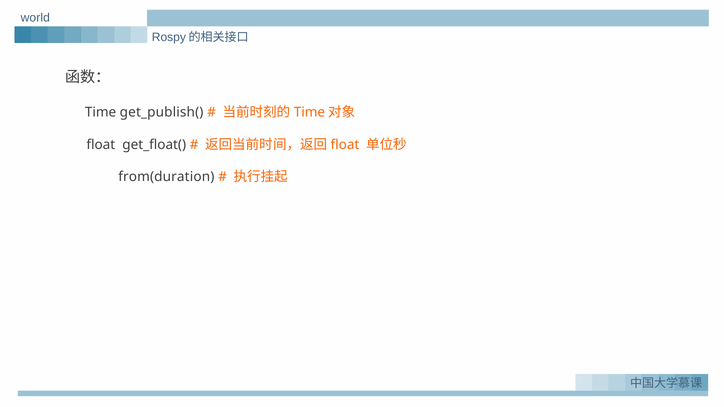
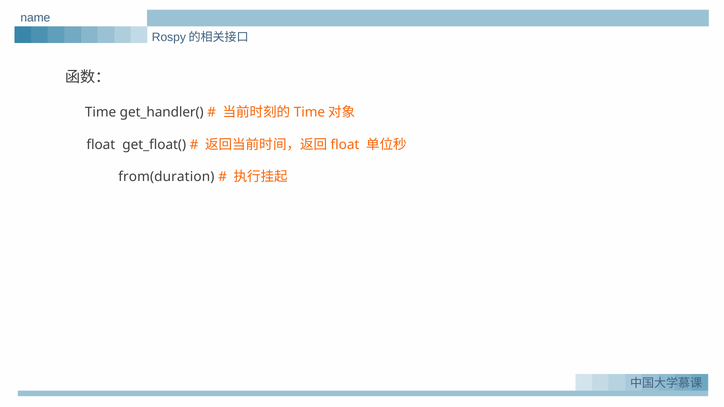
world: world -> name (35, 18)
get_publish(: get_publish( -> get_handler( (162, 113)
